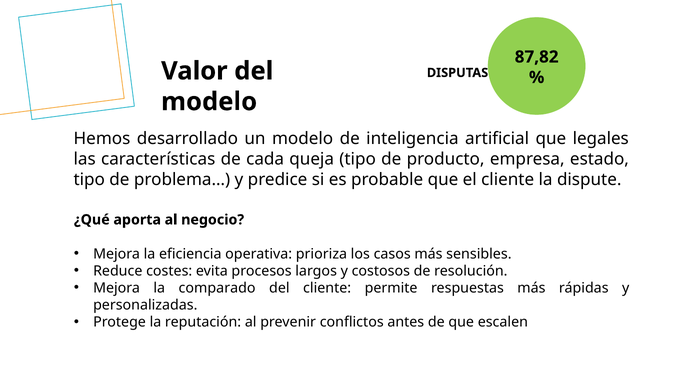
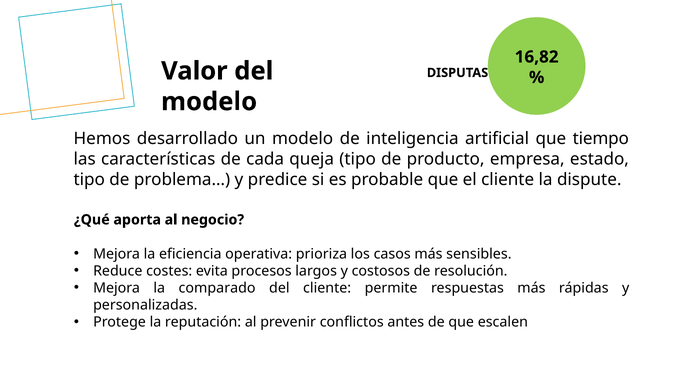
87,82: 87,82 -> 16,82 (537, 57)
legales: legales -> tiempo (601, 139)
